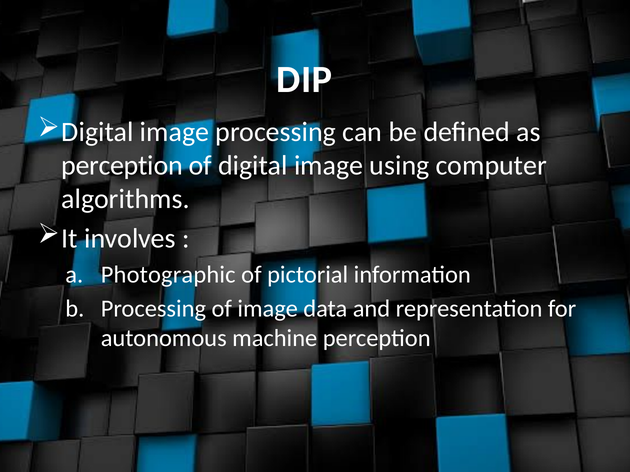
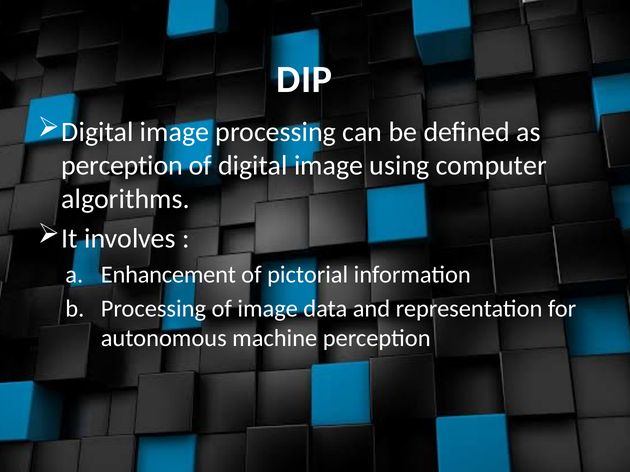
Photographic: Photographic -> Enhancement (168, 275)
